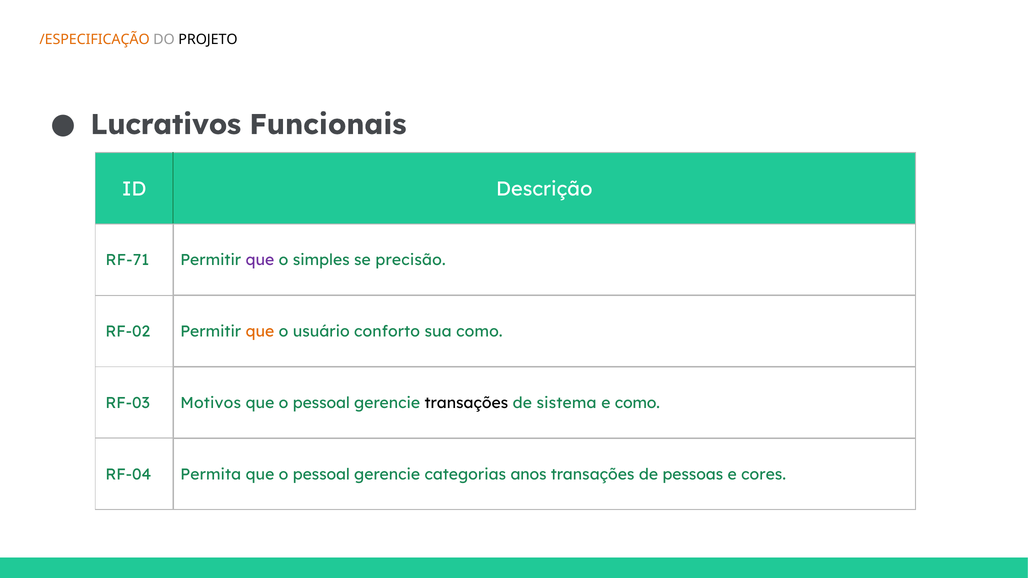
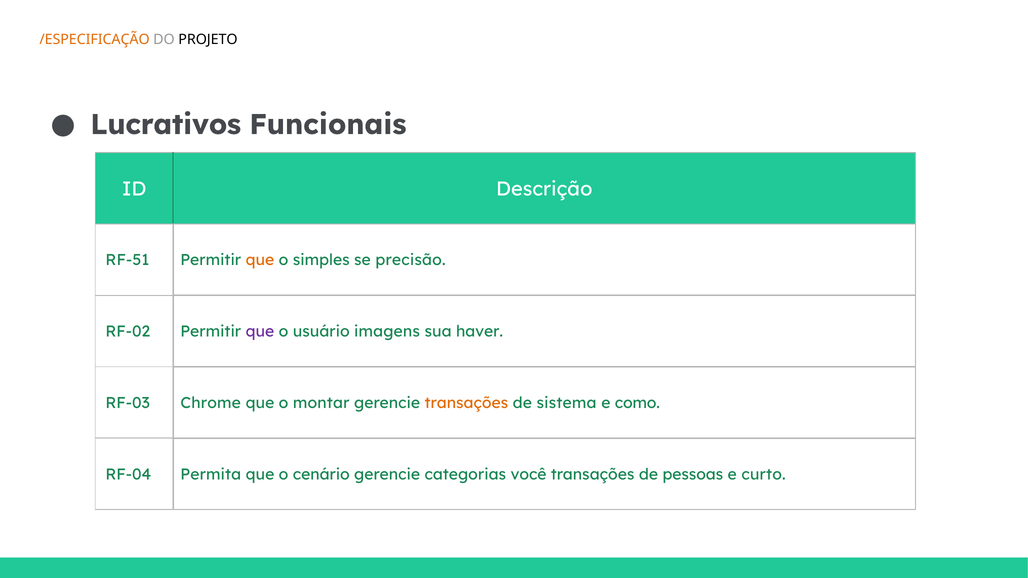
RF-71: RF-71 -> RF-51 (127, 260)
que colour: purple -> orange (260, 260)
que colour: orange -> purple (260, 332)
conforto: conforto -> imagens (387, 332)
sua como: como -> haver (479, 332)
Motivos: Motivos -> Chrome (211, 403)
pessoal: pessoal -> montar (321, 403)
transações colour: black -> orange (466, 403)
pessoal: pessoal -> cenário (321, 475)
anos: anos -> você (529, 475)
cores: cores -> curto (764, 475)
